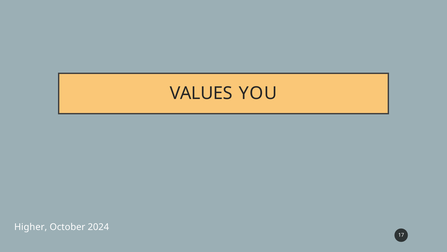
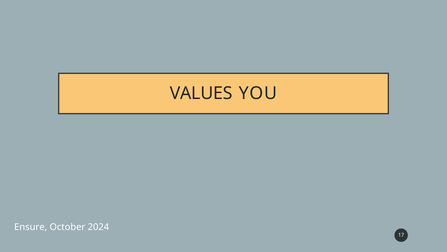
Higher: Higher -> Ensure (31, 227)
